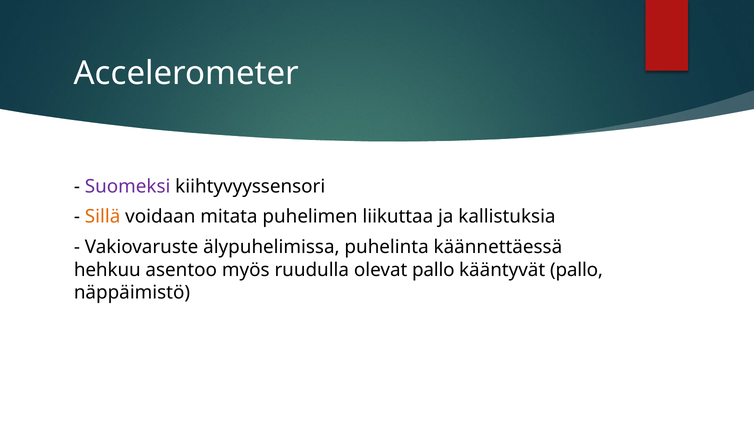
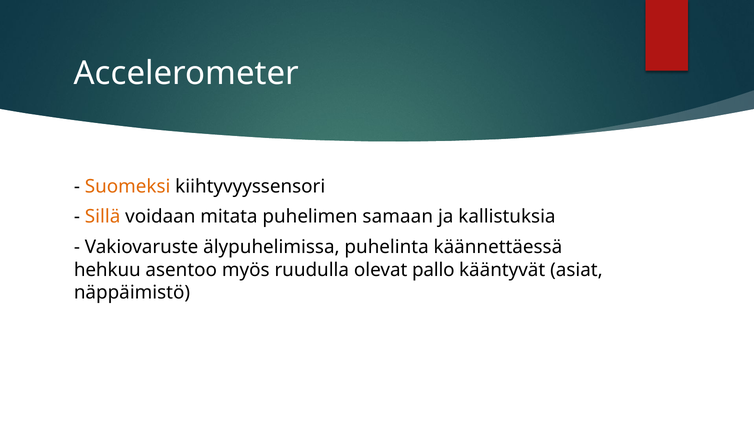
Suomeksi colour: purple -> orange (128, 186)
liikuttaa: liikuttaa -> samaan (398, 217)
kääntyvät pallo: pallo -> asiat (576, 270)
